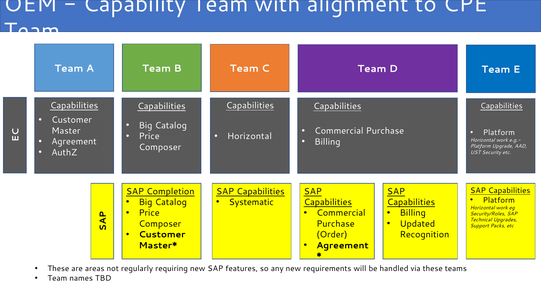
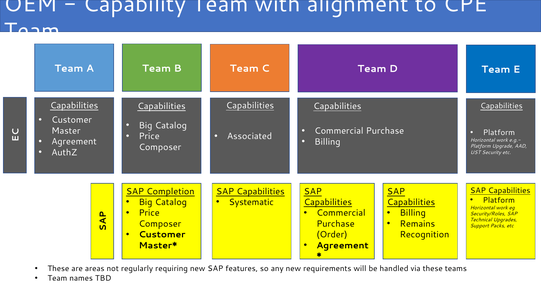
Horizontal: Horizontal -> Associated (250, 136)
Updated: Updated -> Remains (417, 224)
